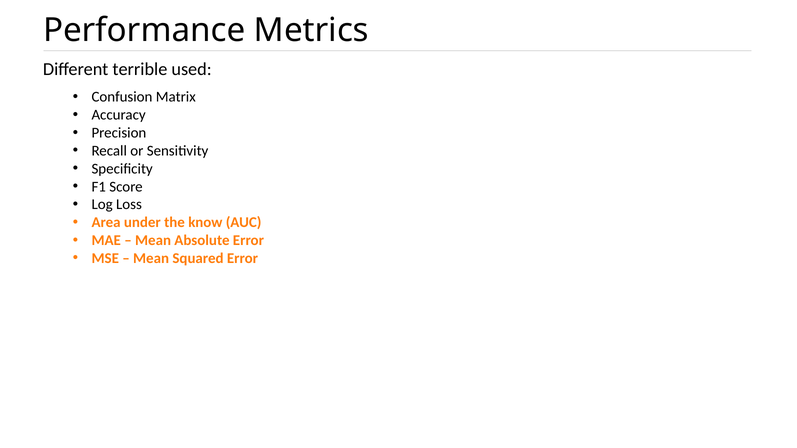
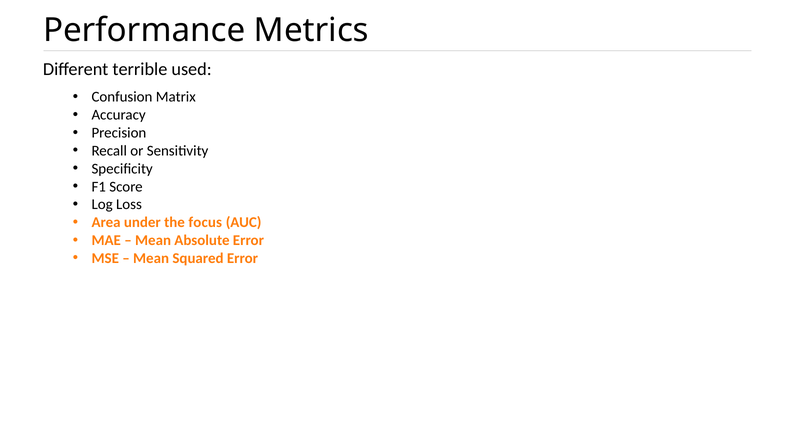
know: know -> focus (205, 223)
